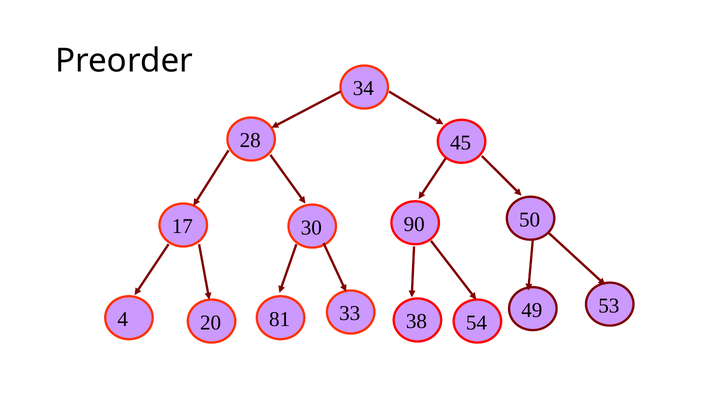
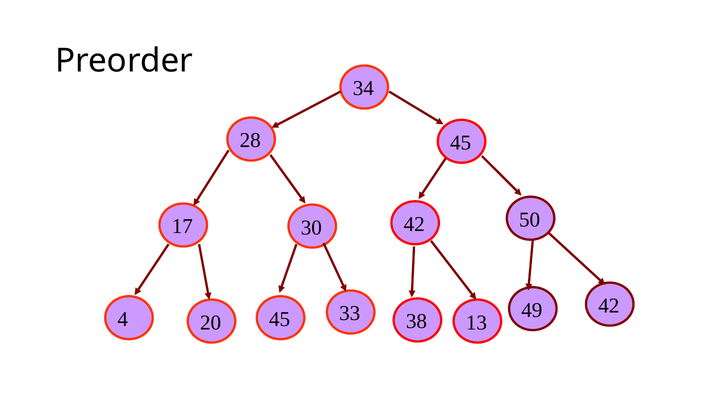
30 90: 90 -> 42 (414, 224)
33 53: 53 -> 42 (609, 306)
20 81: 81 -> 45 (280, 319)
54: 54 -> 13 (476, 323)
